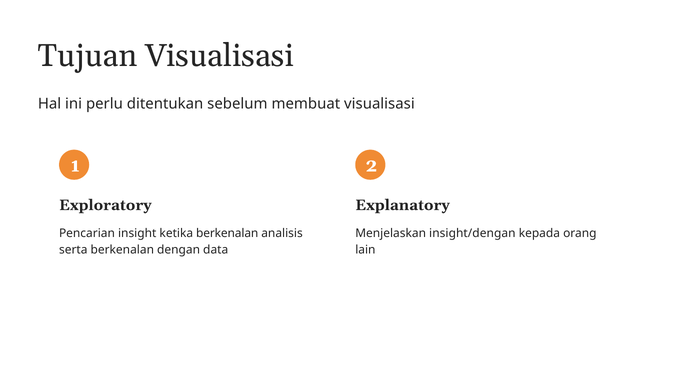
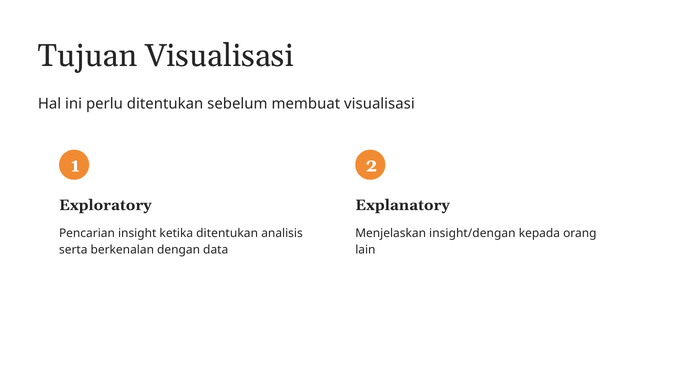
ketika berkenalan: berkenalan -> ditentukan (227, 233)
